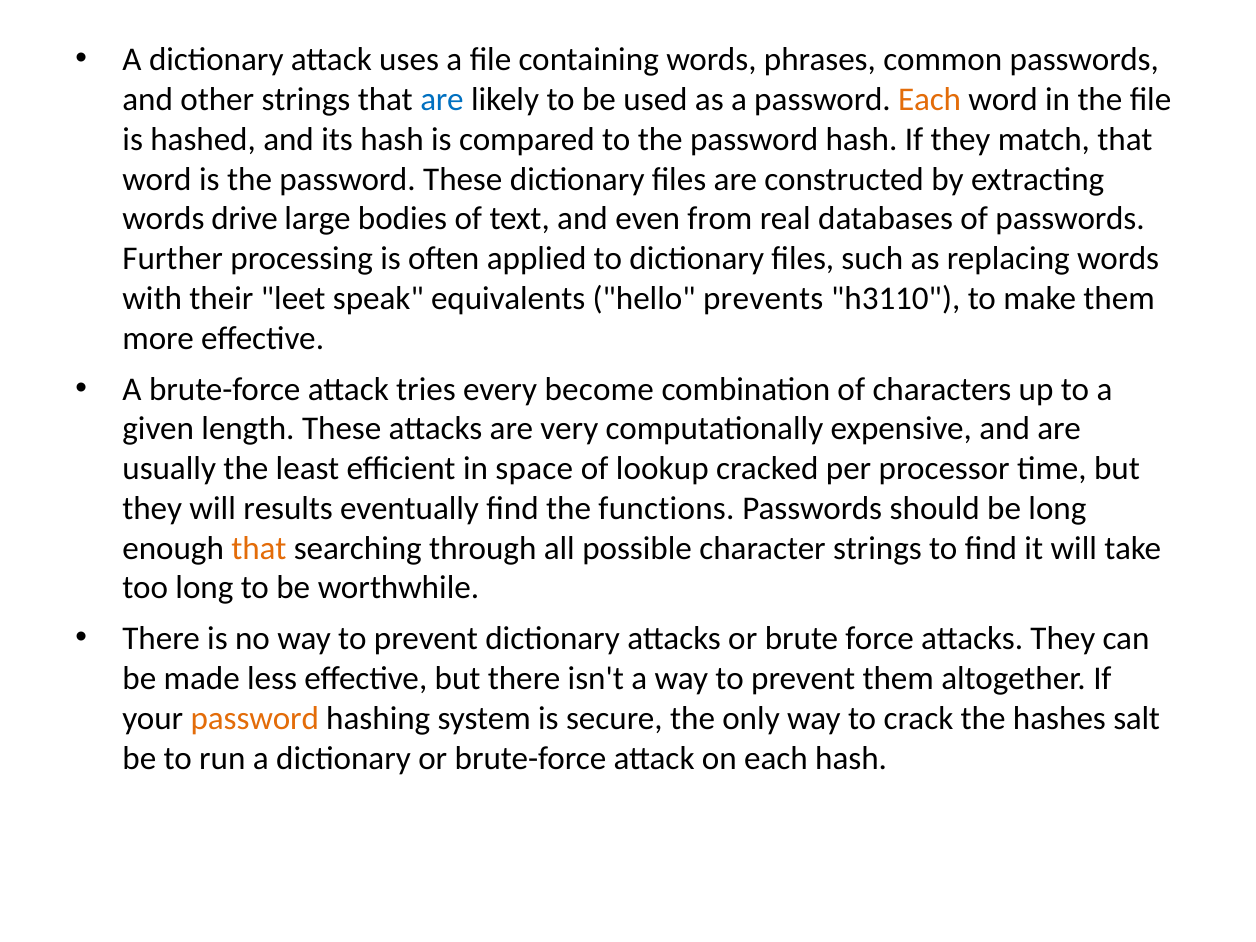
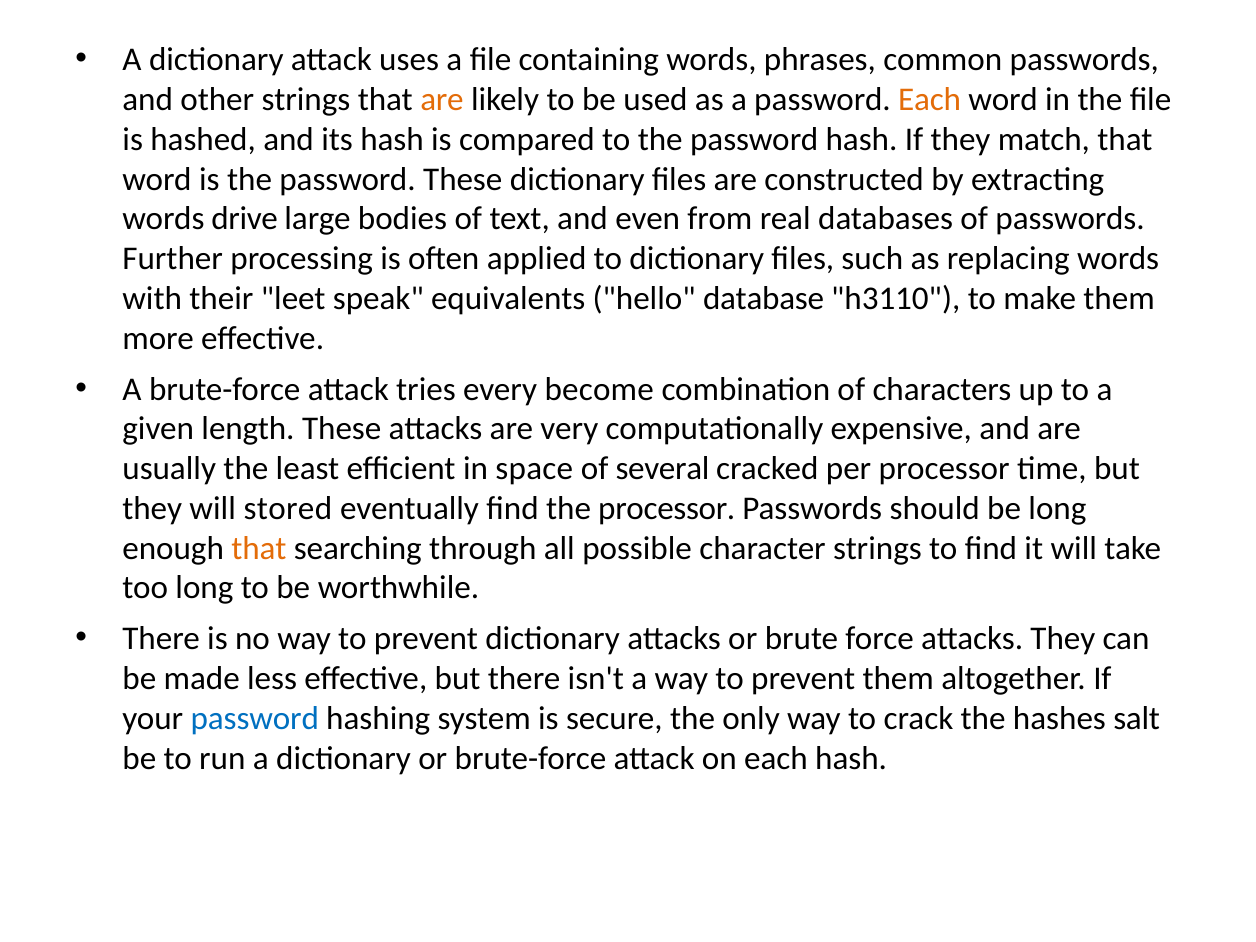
are colour: blue -> orange (442, 100)
prevents: prevents -> database (764, 298)
lookup: lookup -> several (662, 469)
results: results -> stored (288, 508)
the functions: functions -> processor (667, 508)
password colour: orange -> blue (255, 718)
